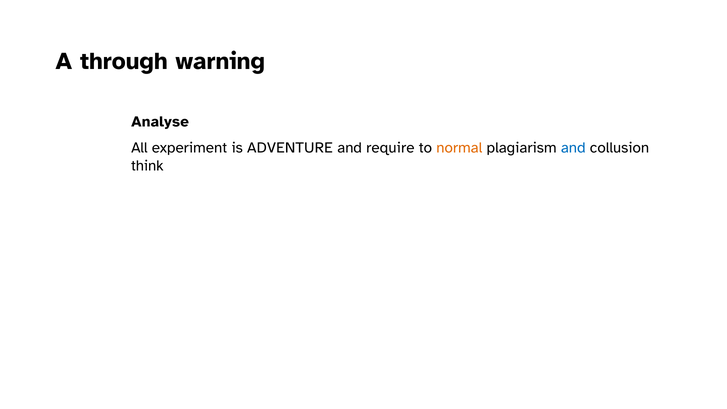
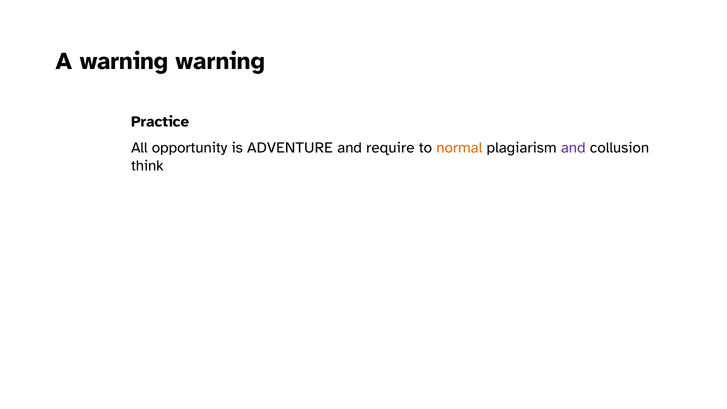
A through: through -> warning (124, 61)
Analyse: Analyse -> Practice (160, 122)
experiment: experiment -> opportunity (190, 147)
and colour: blue -> purple (573, 147)
